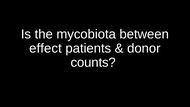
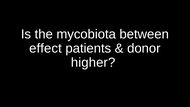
counts: counts -> higher (93, 62)
